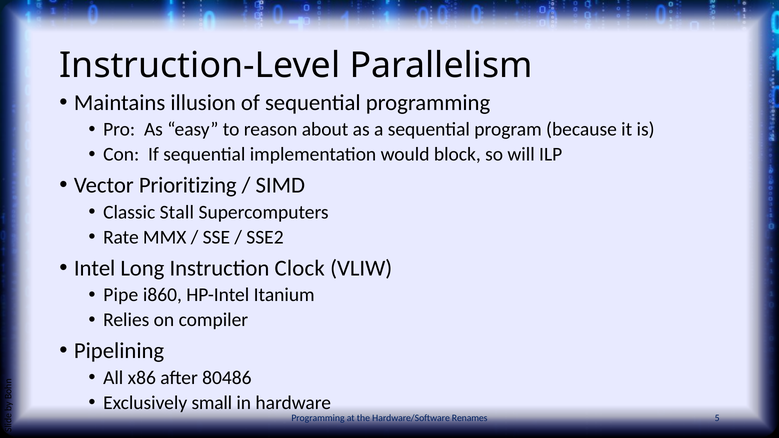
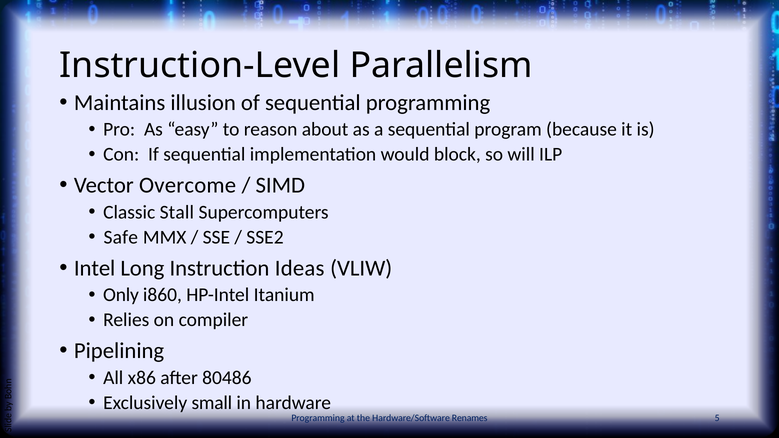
Prioritizing: Prioritizing -> Overcome (188, 185)
Rate: Rate -> Safe (121, 237)
Clock: Clock -> Ideas (300, 268)
Pipe: Pipe -> Only (121, 295)
